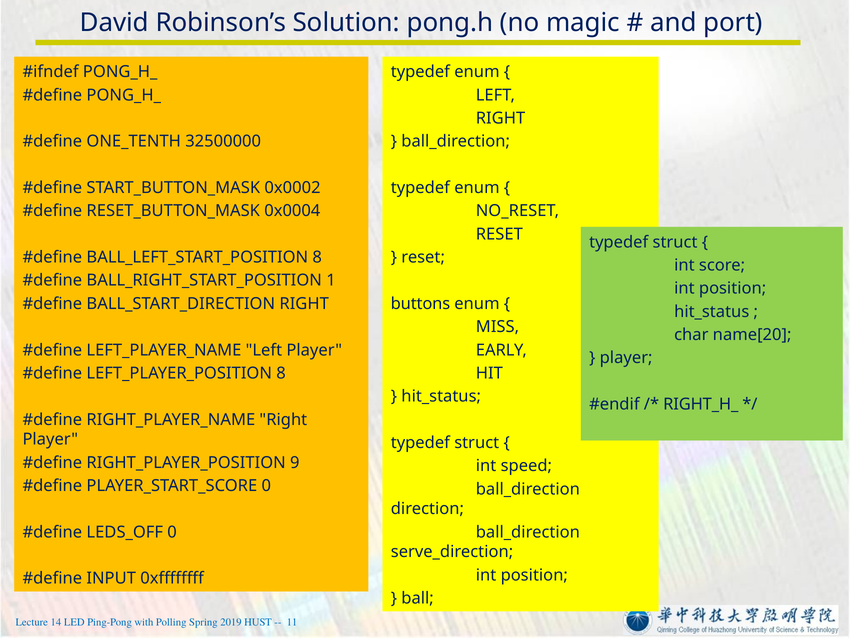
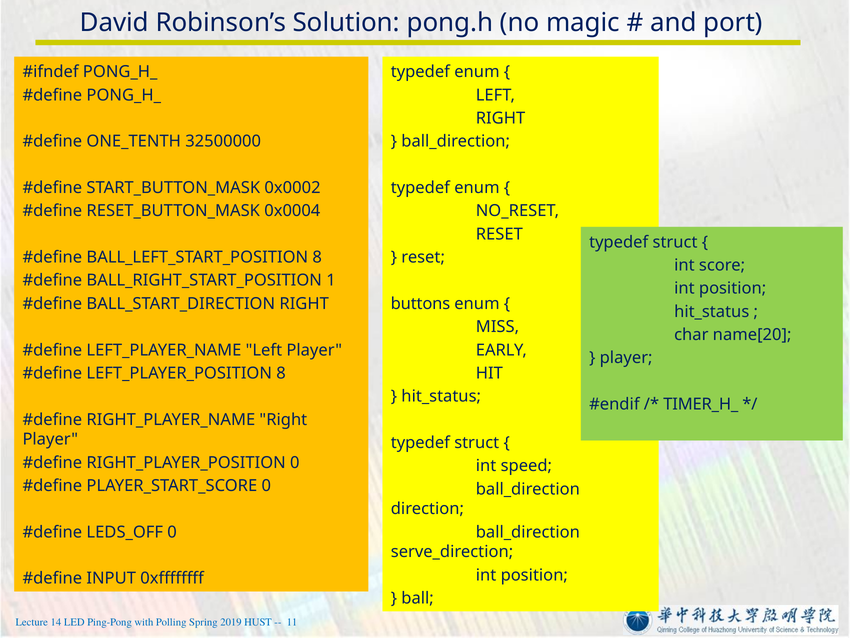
RIGHT_H_: RIGHT_H_ -> TIMER_H_ (701, 404)
RIGHT_PLAYER_POSITION 9: 9 -> 0 (295, 462)
